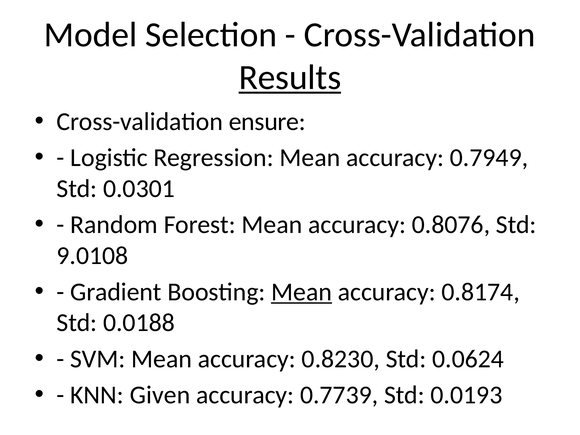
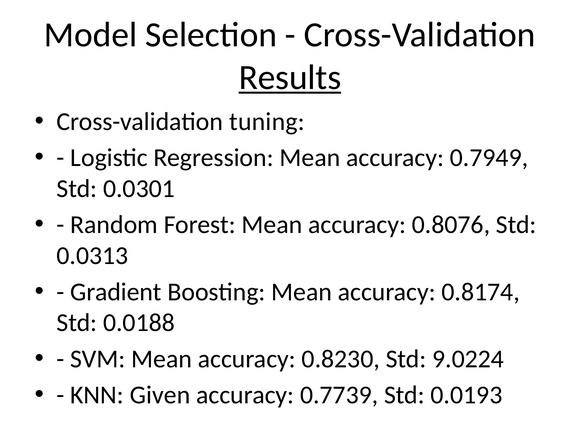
ensure: ensure -> tuning (267, 122)
9.0108: 9.0108 -> 0.0313 (92, 256)
Mean underline: present -> none (302, 292)
0.0624: 0.0624 -> 9.0224 (468, 359)
